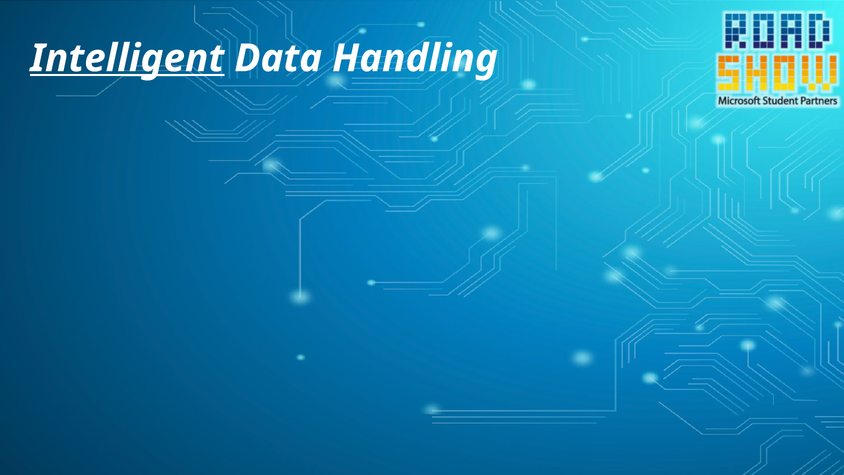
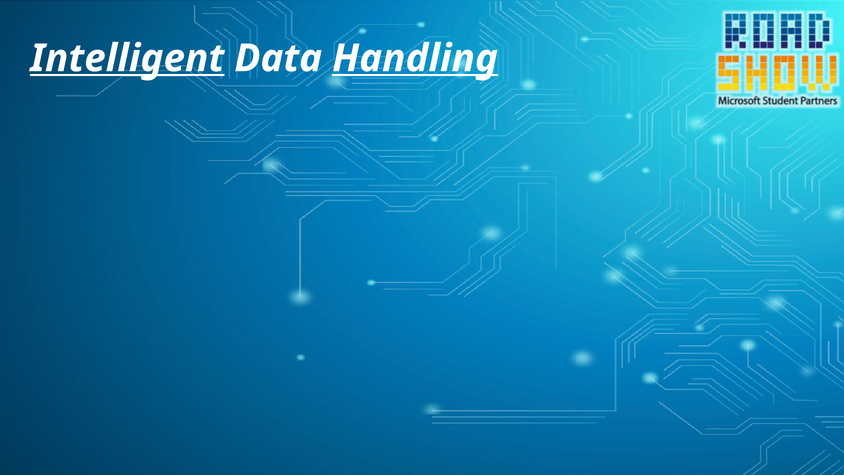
Handling underline: none -> present (415, 58)
